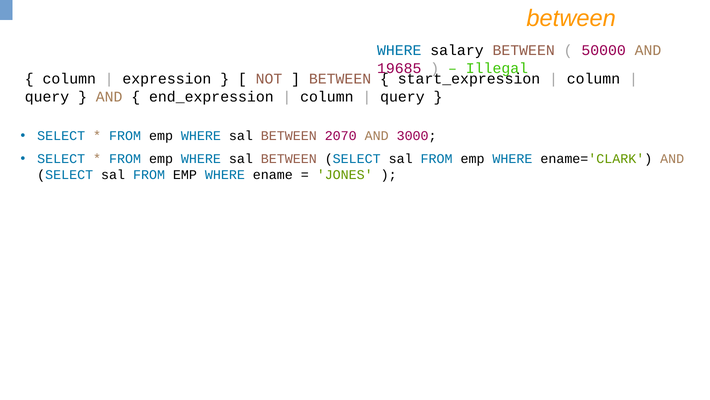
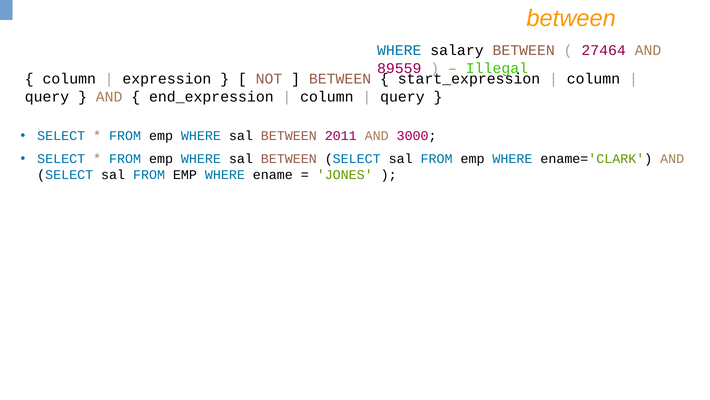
50000: 50000 -> 27464 (604, 51)
19685: 19685 -> 89559 (399, 68)
2070: 2070 -> 2011 (341, 136)
